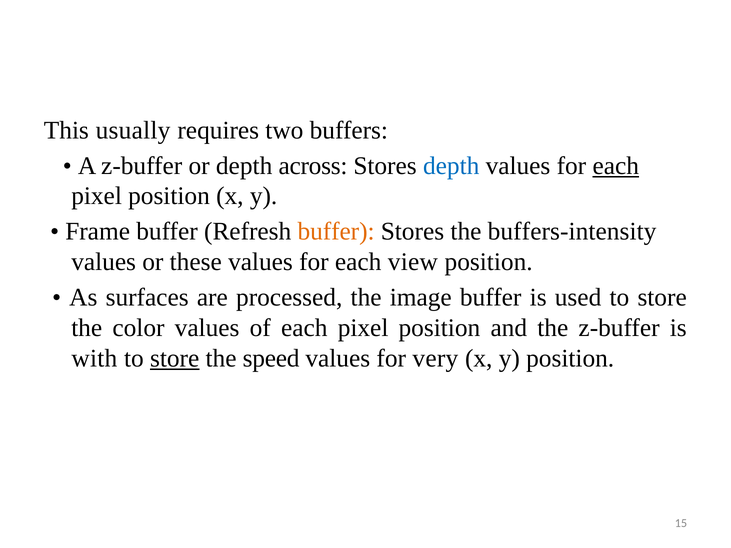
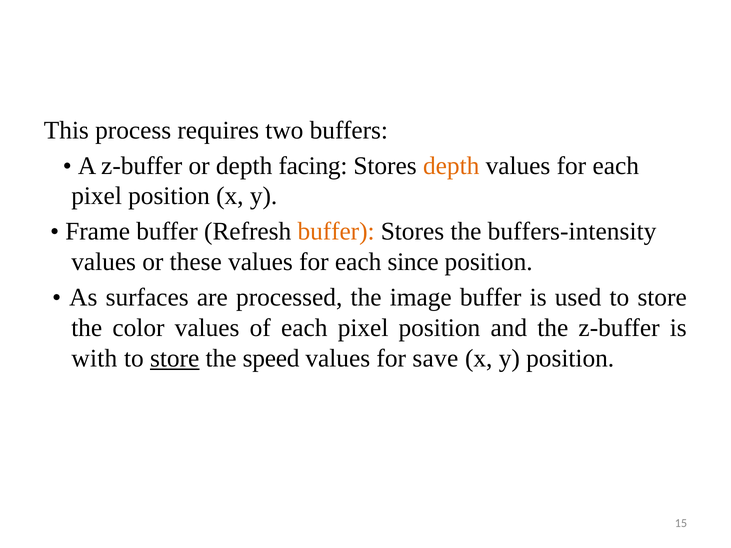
usually: usually -> process (133, 130)
across: across -> facing (313, 166)
depth colour: blue -> orange (451, 166)
each underline: present -> none (616, 166)
view: view -> since (413, 262)
very: very -> save (435, 358)
